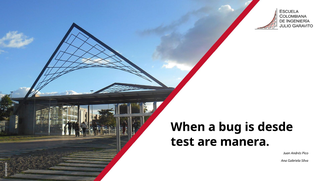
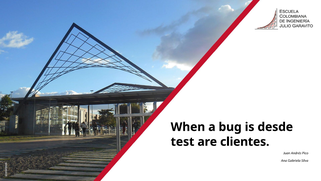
manera: manera -> clientes (245, 141)
